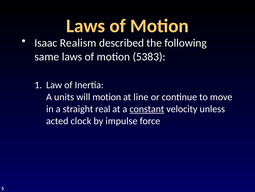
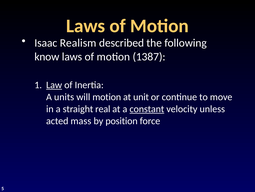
same: same -> know (47, 56)
5383: 5383 -> 1387 (149, 56)
Law underline: none -> present (54, 85)
line: line -> unit (141, 97)
clock: clock -> mass (81, 120)
impulse: impulse -> position (122, 120)
